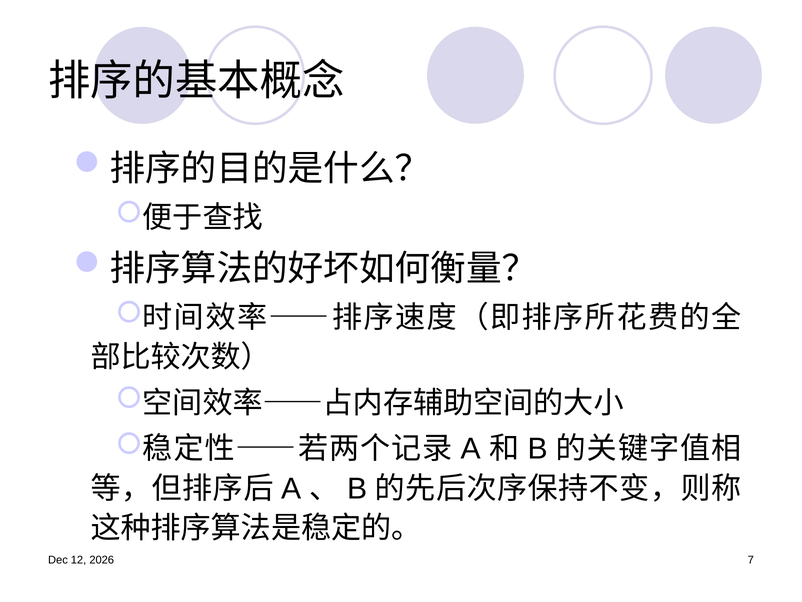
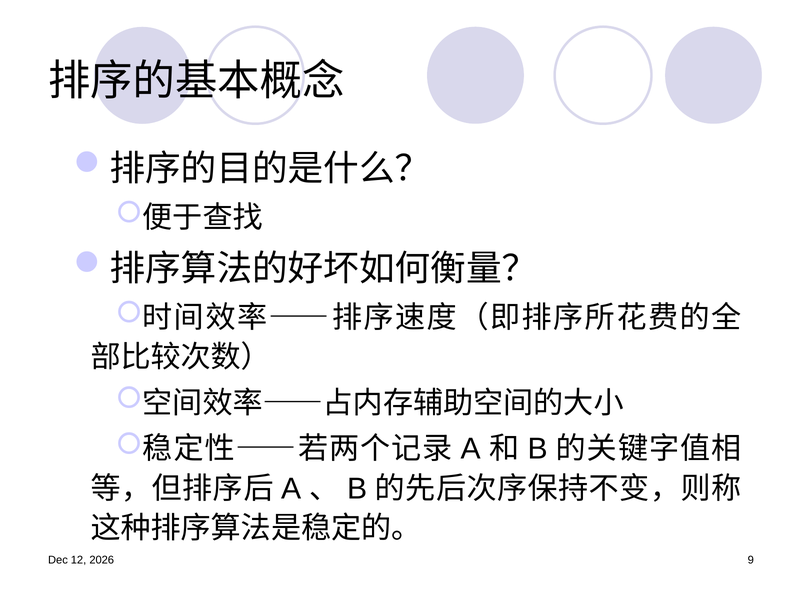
7: 7 -> 9 (751, 560)
